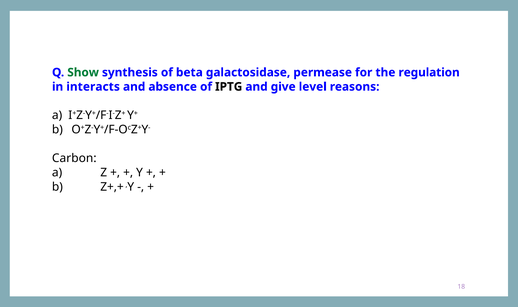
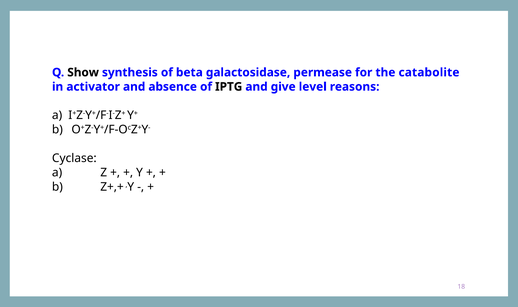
Show colour: green -> black (83, 72)
regulation: regulation -> catabolite (429, 72)
interacts: interacts -> activator (93, 87)
Carbon: Carbon -> Cyclase (74, 158)
